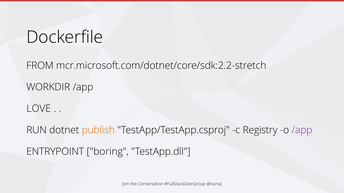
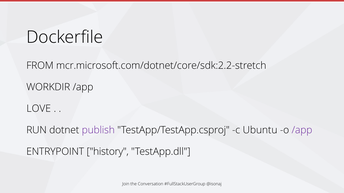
publish colour: orange -> purple (98, 130)
Registry: Registry -> Ubuntu (260, 130)
boring: boring -> history (108, 152)
